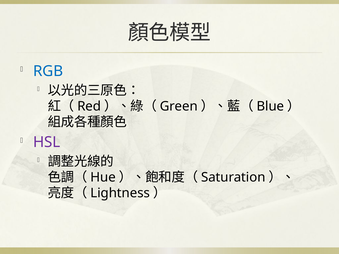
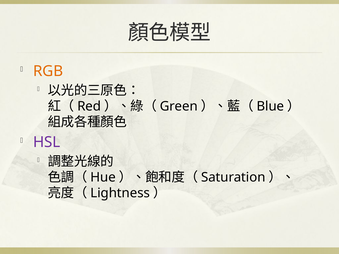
RGB colour: blue -> orange (48, 71)
